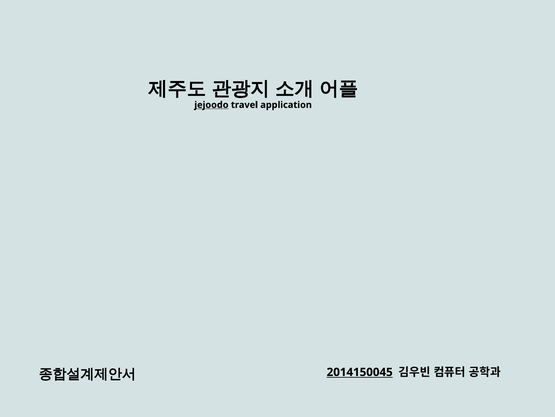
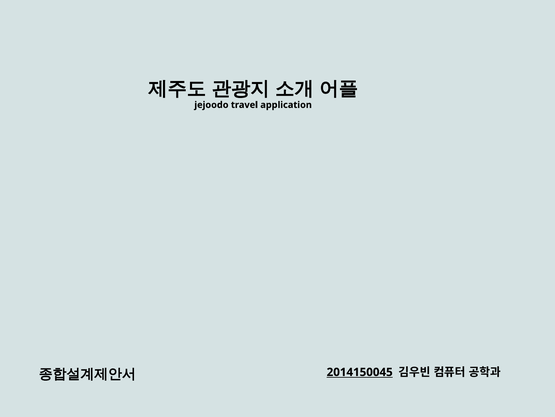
jejoodo underline: present -> none (211, 105)
